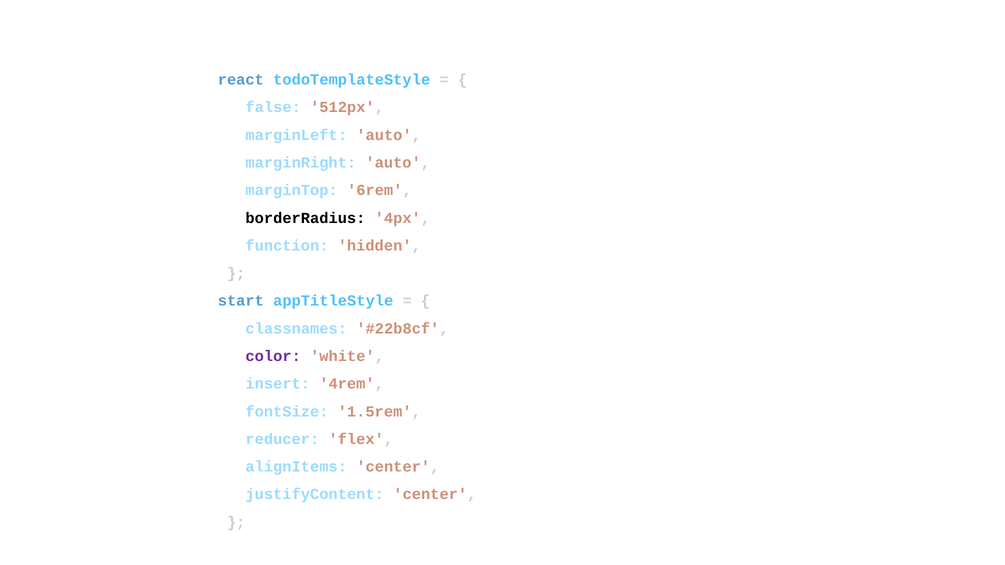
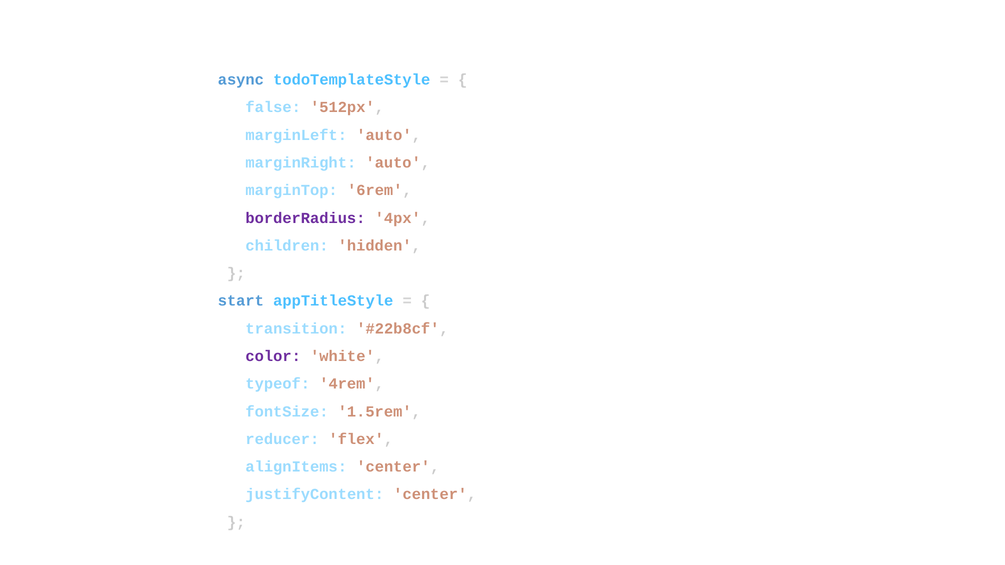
react: react -> async (241, 80)
borderRadius colour: black -> purple (305, 218)
function: function -> children (287, 246)
classnames: classnames -> transition (296, 329)
insert: insert -> typeof (278, 384)
